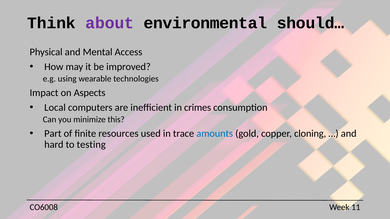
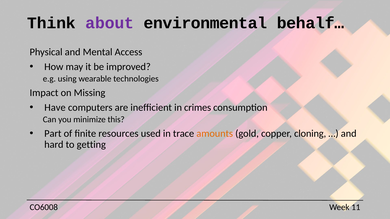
should…: should… -> behalf… (310, 23)
Aspects: Aspects -> Missing (90, 93)
Local: Local -> Have (55, 108)
amounts colour: blue -> orange (215, 134)
testing: testing -> getting (91, 145)
